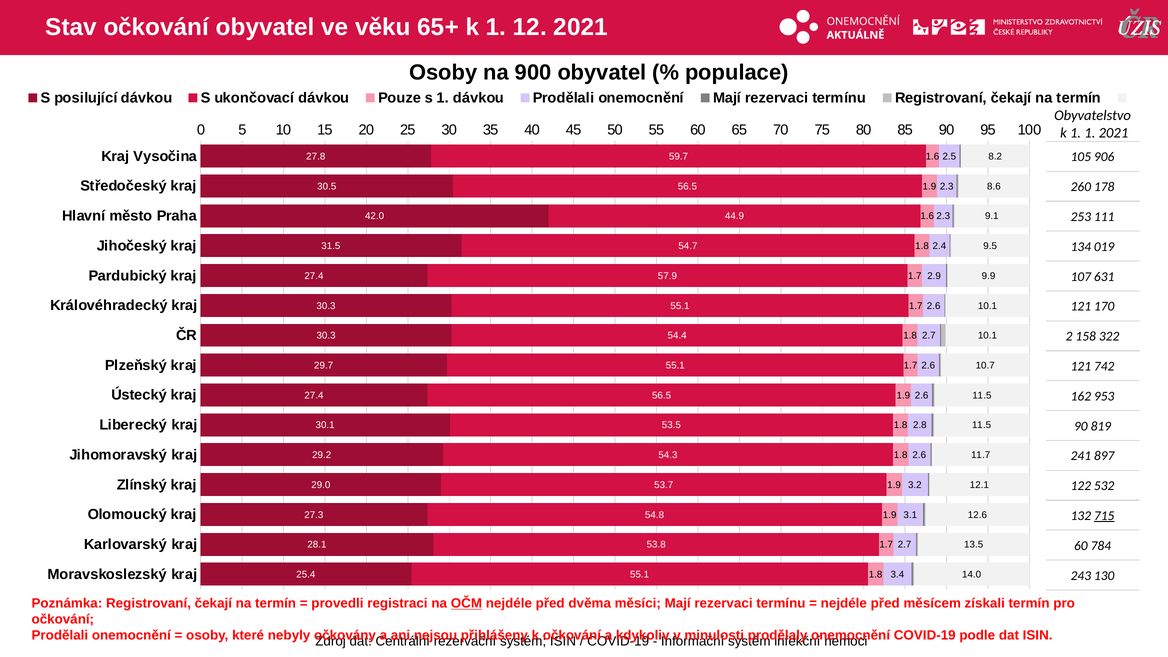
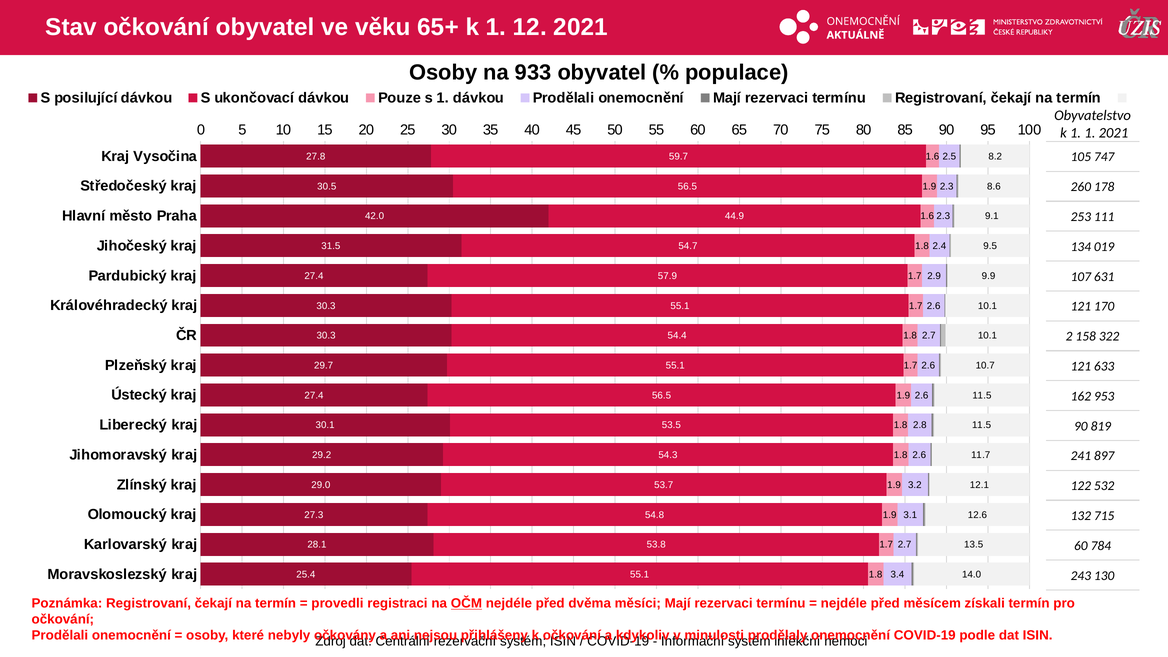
900: 900 -> 933 (533, 73)
906: 906 -> 747 (1104, 157)
742: 742 -> 633 (1104, 366)
715 underline: present -> none (1104, 516)
